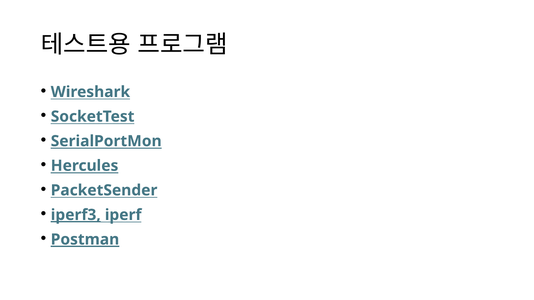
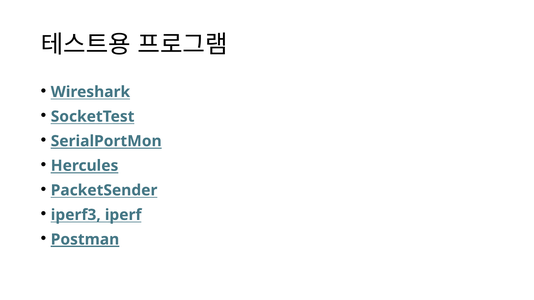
iperf3 underline: present -> none (76, 215)
